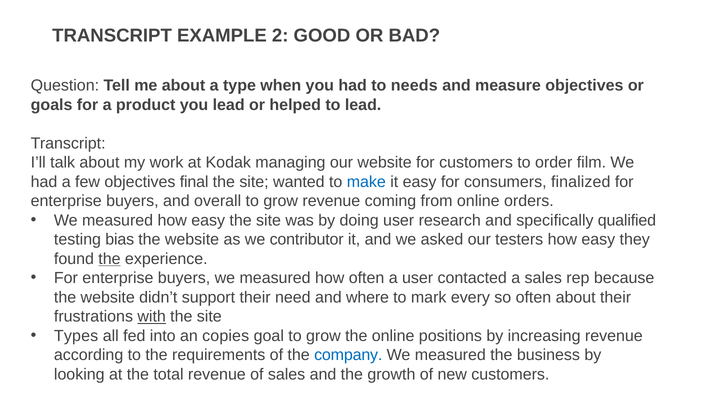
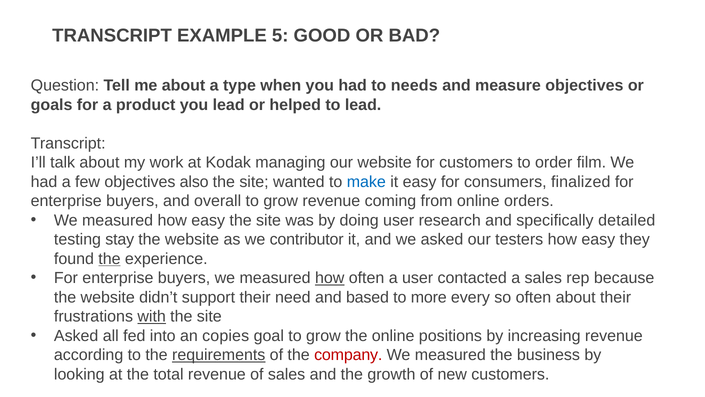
2: 2 -> 5 (280, 35)
final: final -> also (194, 182)
qualified: qualified -> detailed (627, 220)
bias: bias -> stay (120, 239)
how underline: none -> present (330, 278)
where: where -> based (367, 297)
mark: mark -> more (429, 297)
Types: Types -> Asked (76, 335)
requirements underline: none -> present (219, 355)
company colour: blue -> red (348, 355)
